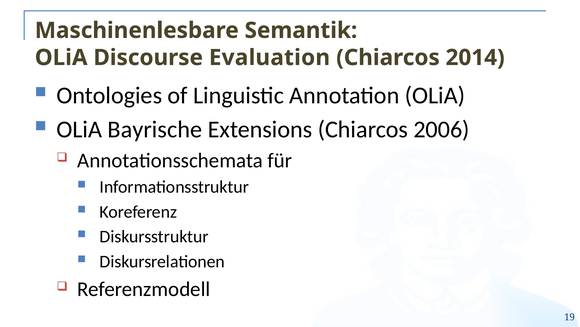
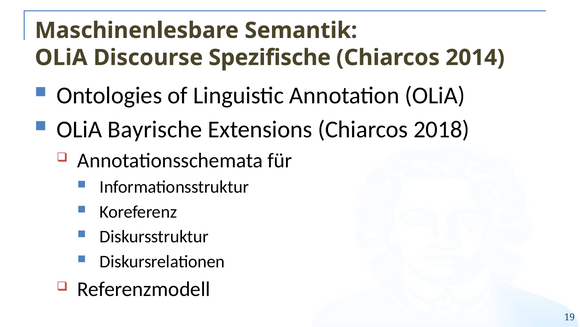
Evaluation: Evaluation -> Spezifische (270, 57)
2006: 2006 -> 2018 (442, 129)
